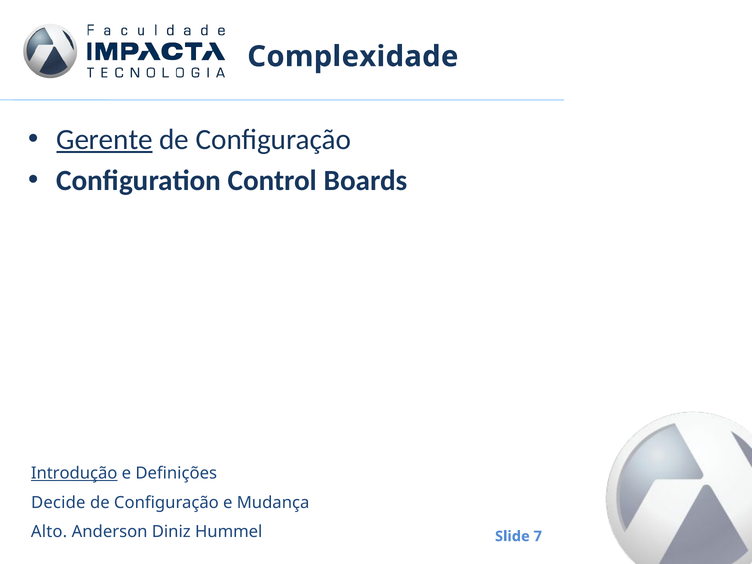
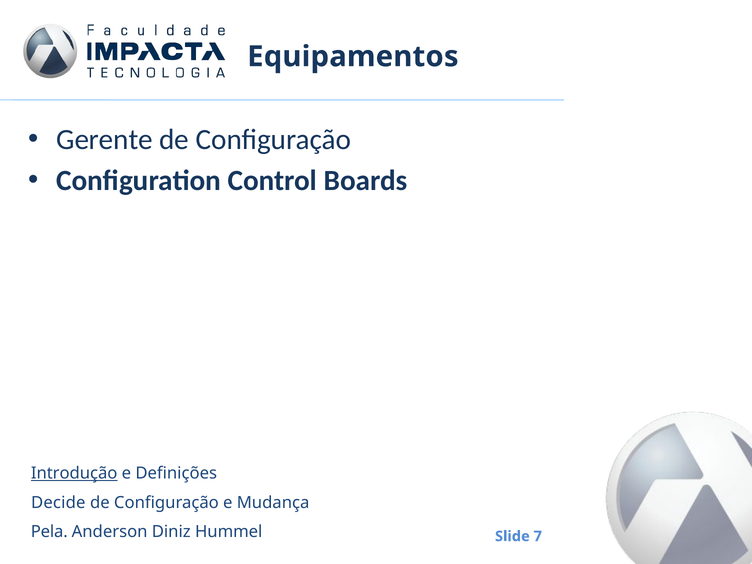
Complexidade: Complexidade -> Equipamentos (353, 57)
Gerente underline: present -> none (105, 139)
Alto: Alto -> Pela (49, 532)
